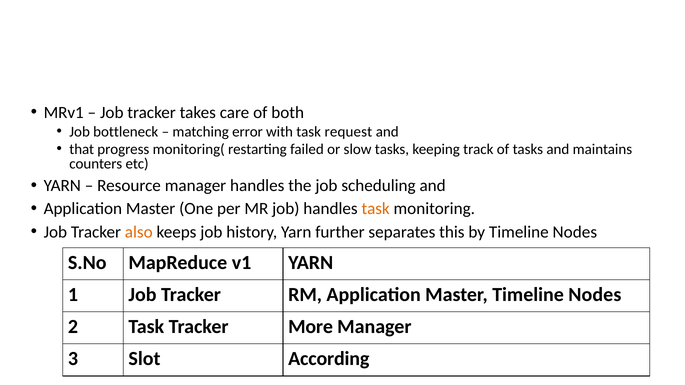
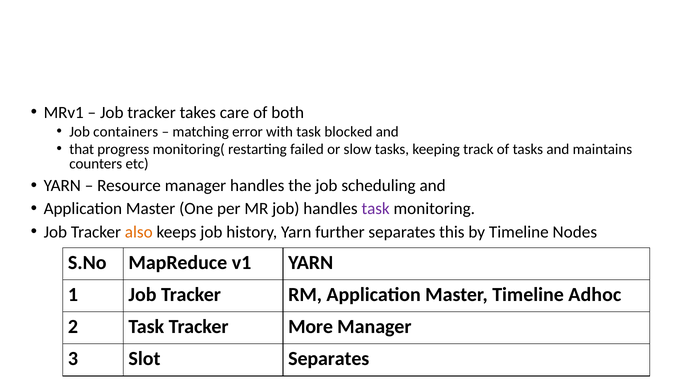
bottleneck: bottleneck -> containers (126, 132)
request: request -> blocked (348, 132)
task colour: orange -> purple (376, 209)
Master Timeline Nodes: Nodes -> Adhoc (595, 295)
Slot According: According -> Separates (329, 359)
